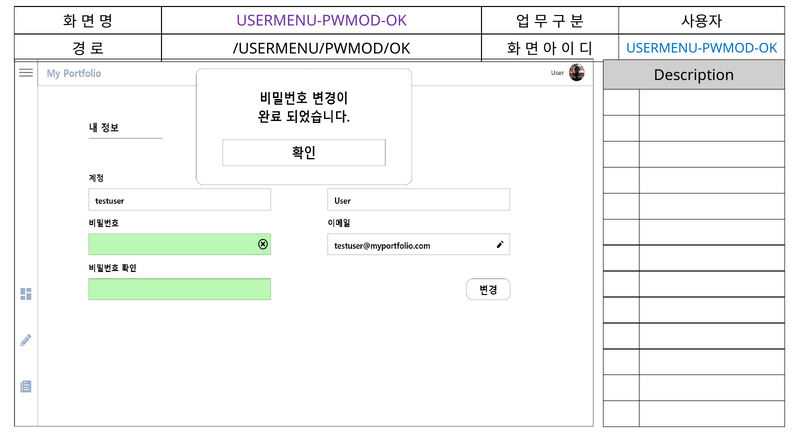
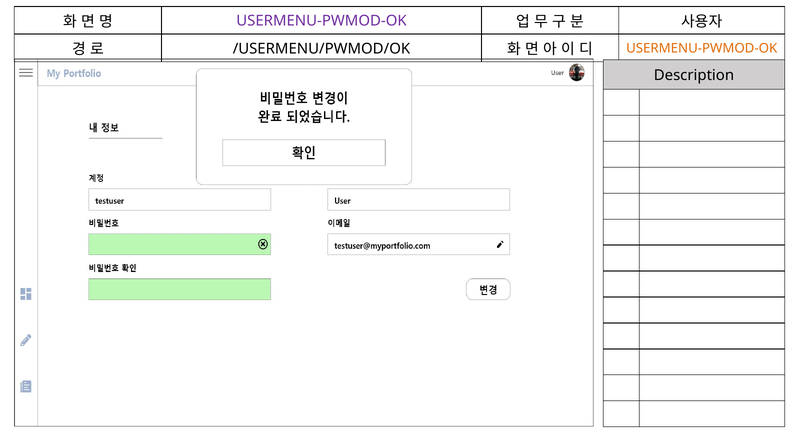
USERMENU-PWMOD-OK colour: blue -> orange (702, 49)
